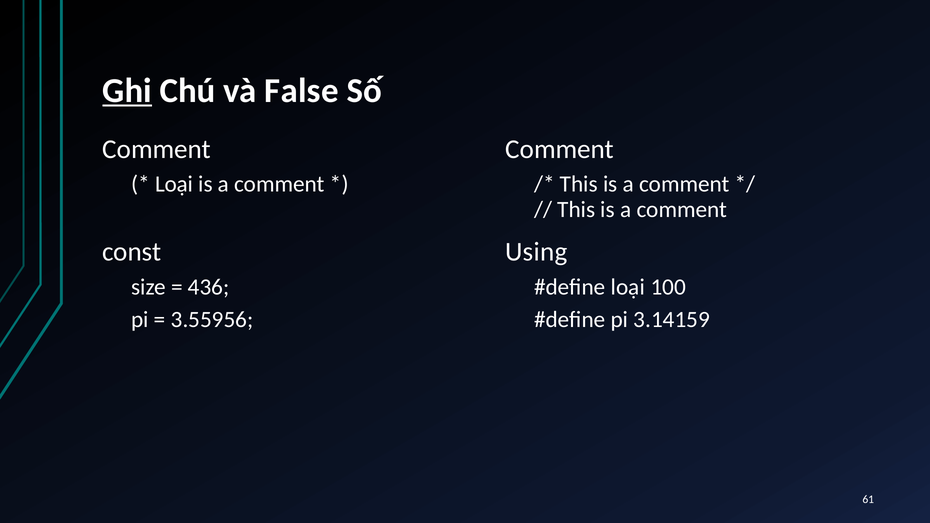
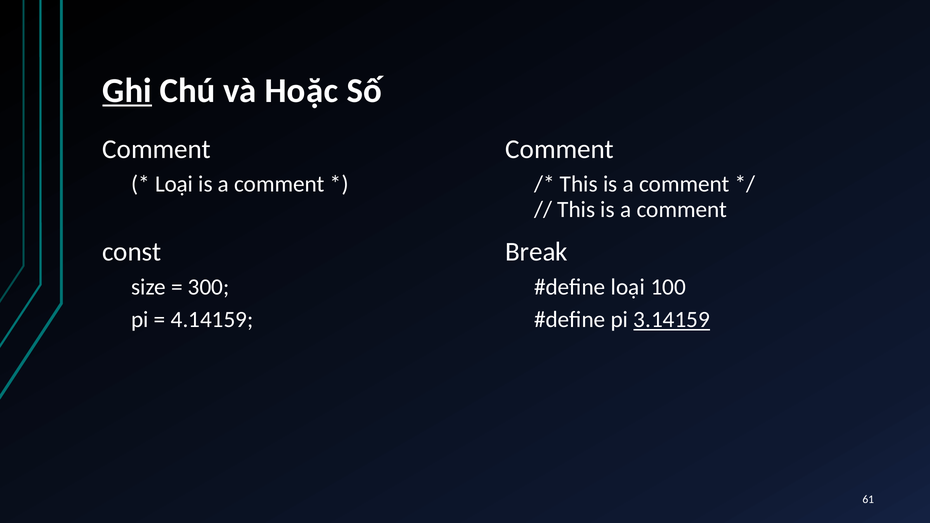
False: False -> Hoặc (301, 91)
Using: Using -> Break (537, 252)
436: 436 -> 300 (209, 287)
3.55956: 3.55956 -> 4.14159 (212, 320)
3.14159 underline: none -> present (672, 320)
